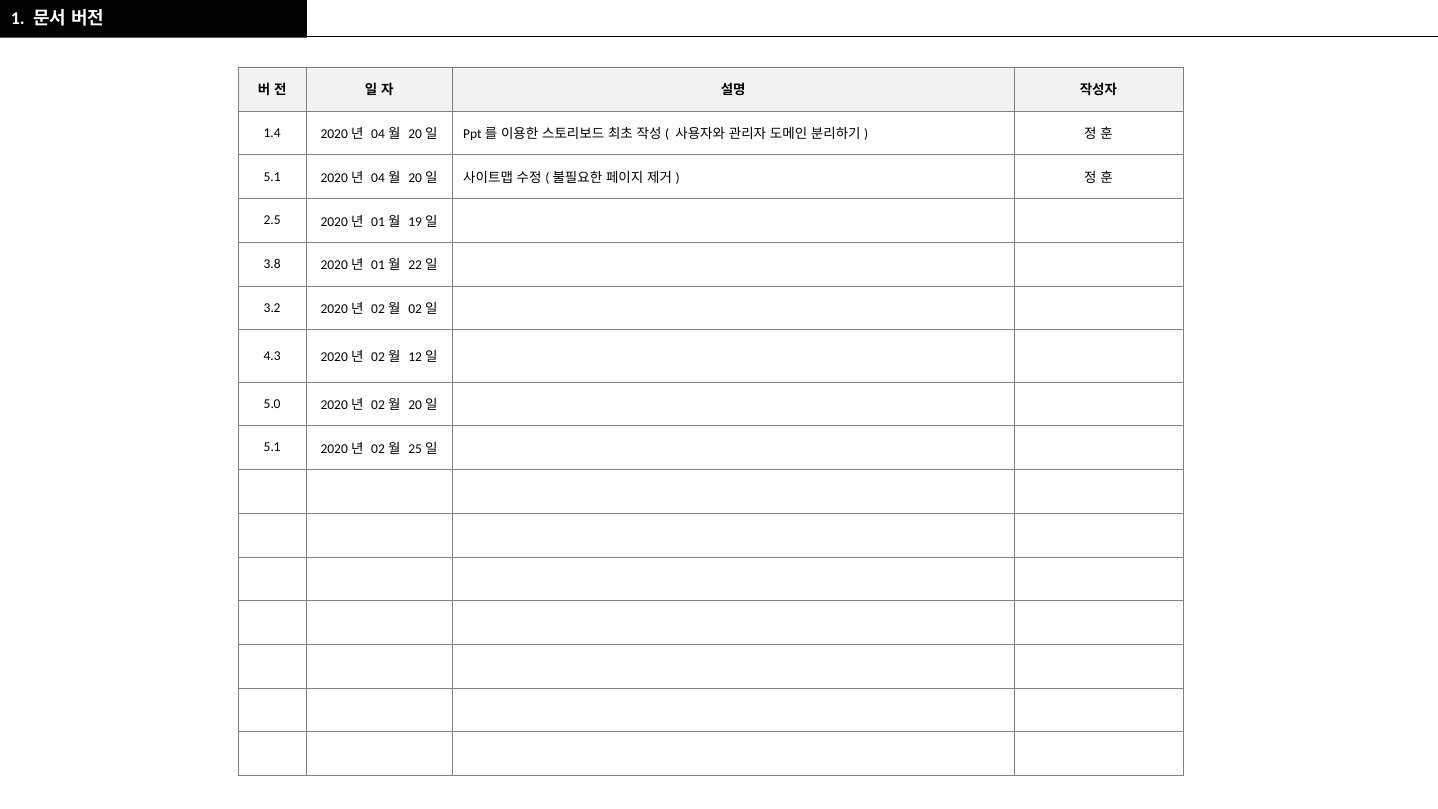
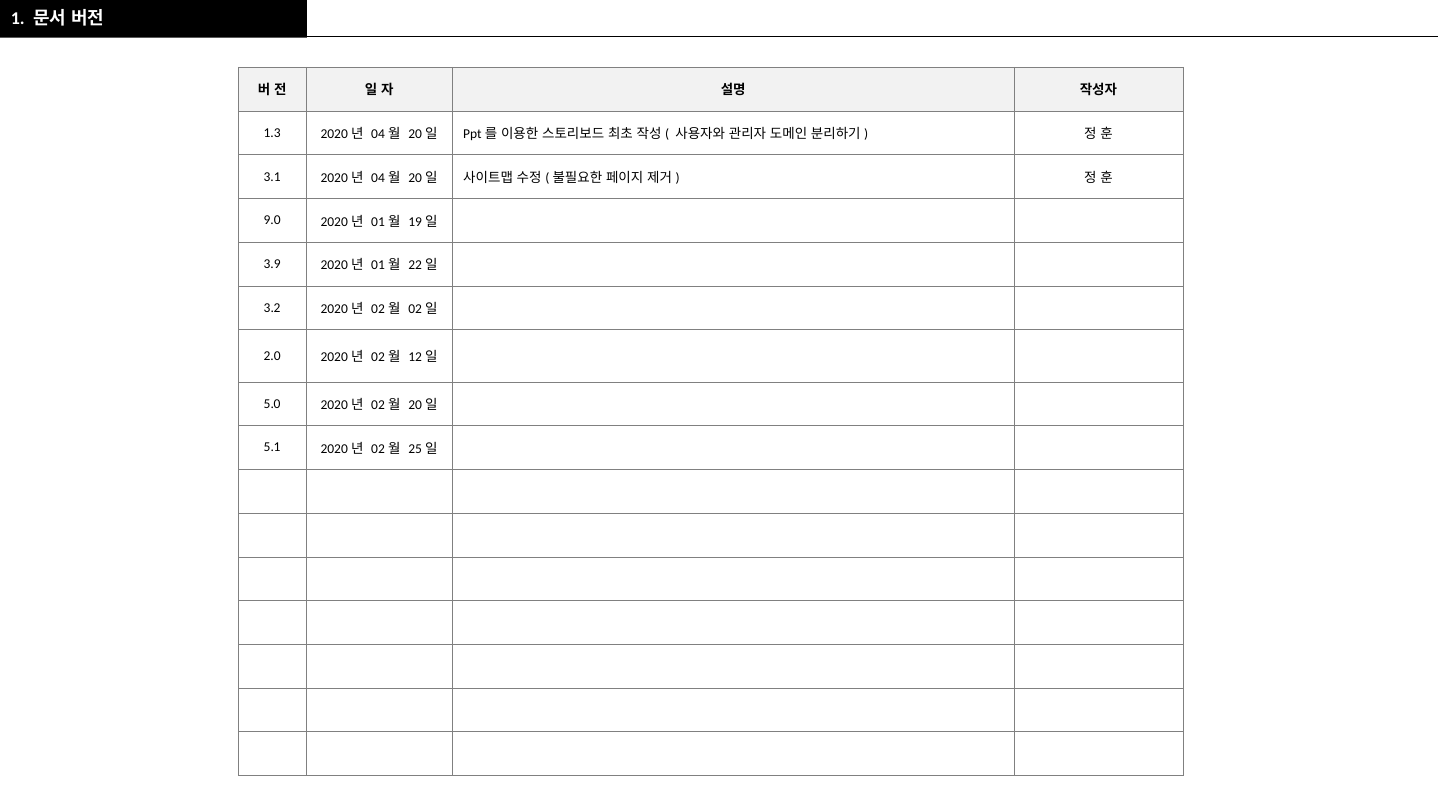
1.4: 1.4 -> 1.3 (272, 133)
5.1: 5.1 -> 3.1 (272, 177)
2.5: 2.5 -> 9.0 (272, 220)
3.8: 3.8 -> 3.9 (272, 264)
4.3: 4.3 -> 2.0 (272, 356)
